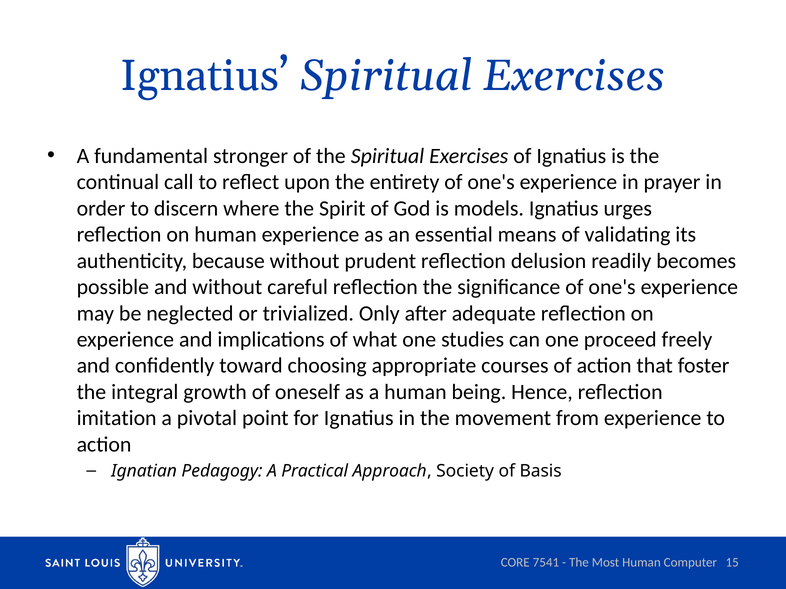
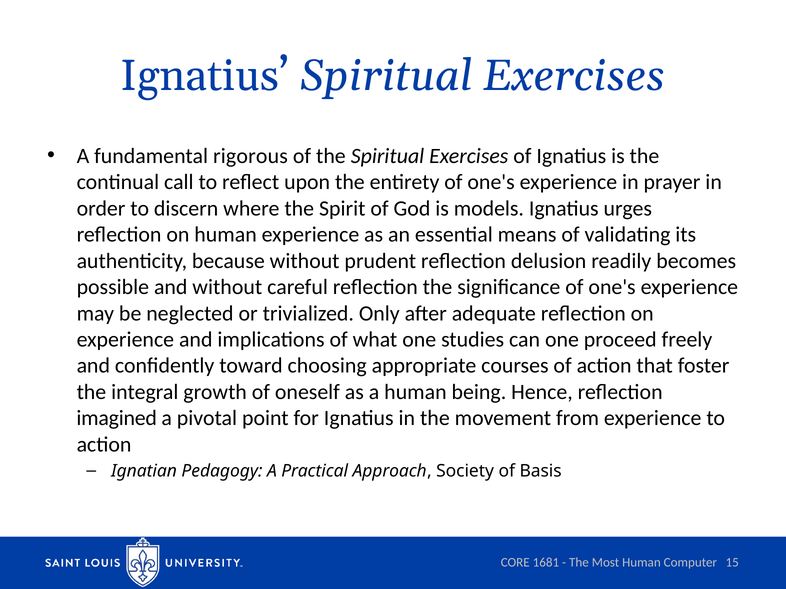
stronger: stronger -> rigorous (250, 156)
imitation: imitation -> imagined (117, 419)
7541: 7541 -> 1681 (546, 563)
